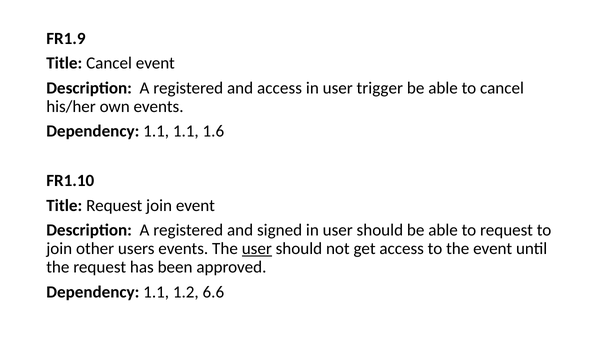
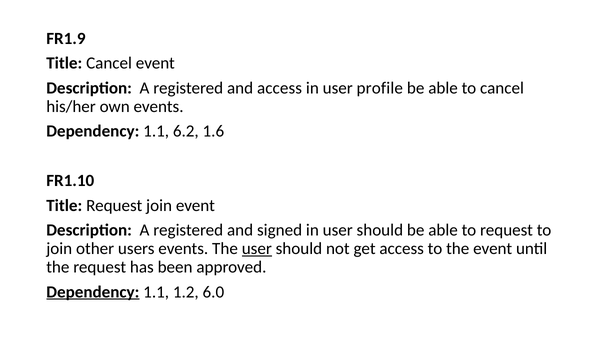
trigger: trigger -> profile (380, 88)
1.1 1.1: 1.1 -> 6.2 (186, 131)
Dependency underline: none -> present (93, 292)
6.6: 6.6 -> 6.0 (213, 292)
